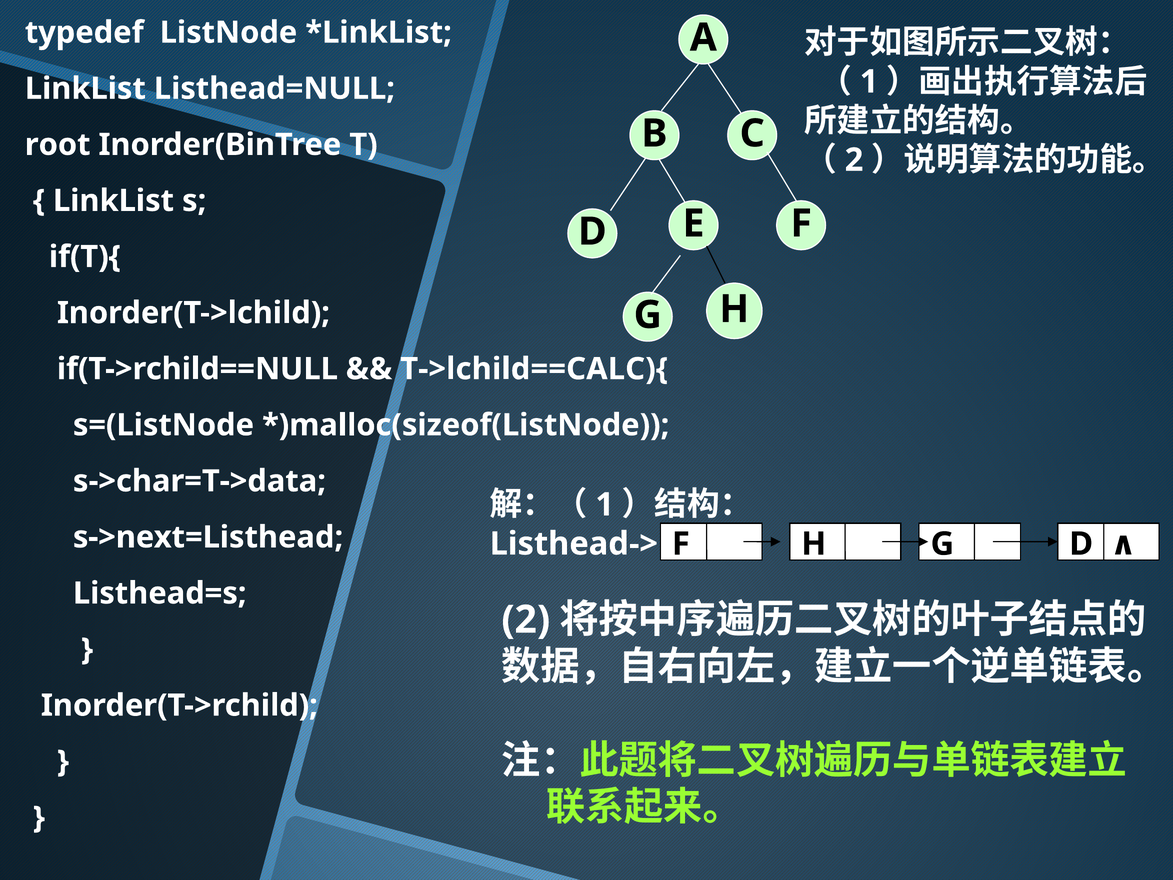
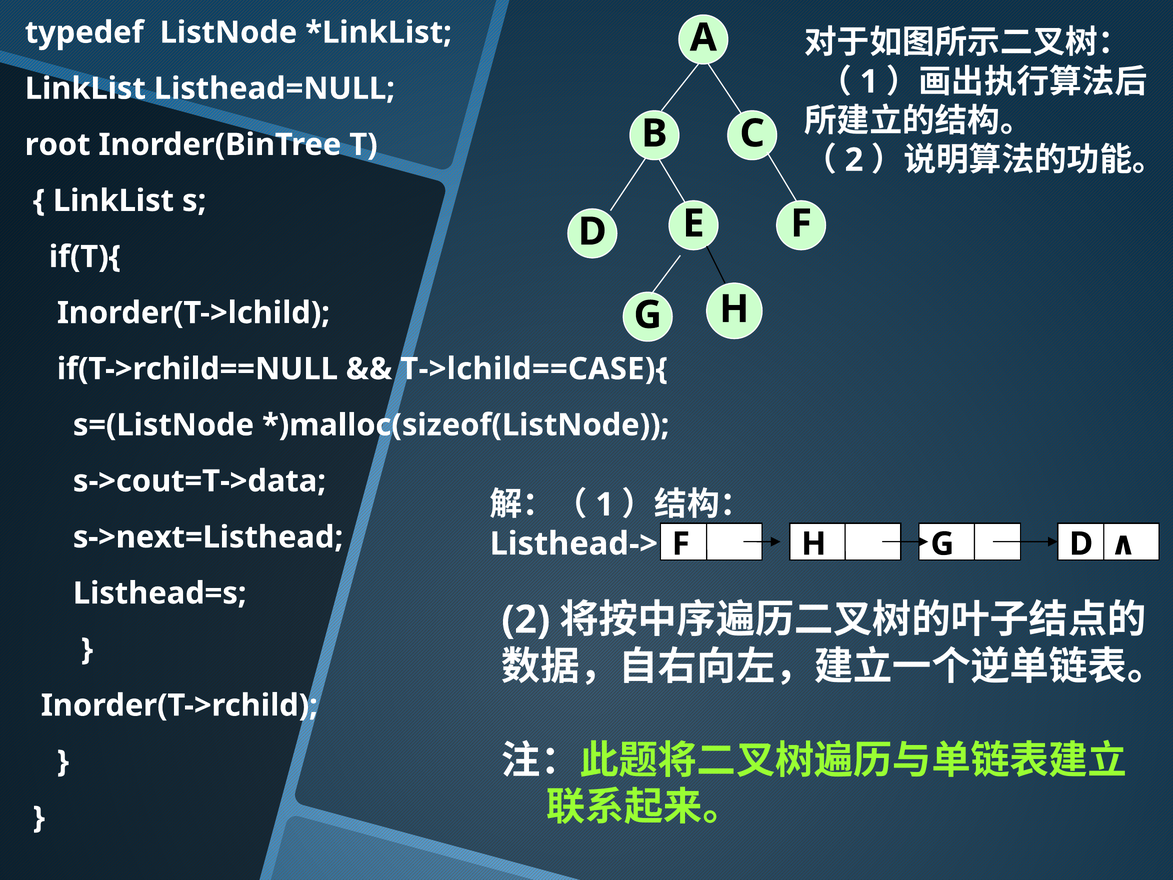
T->lchild==CALC){: T->lchild==CALC){ -> T->lchild==CASE){ (534, 369)
s->char=T->data: s->char=T->data -> s->cout=T->data (199, 481)
